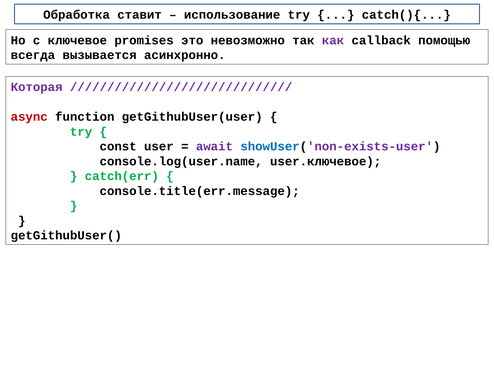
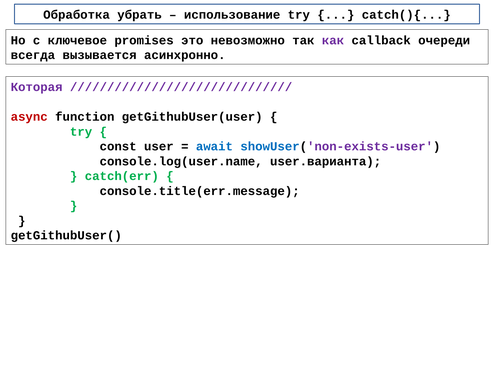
ставит: ставит -> убрать (140, 15)
помощью: помощью -> очереди (444, 40)
await colour: purple -> blue (214, 146)
user.ключевое: user.ключевое -> user.варианта (326, 161)
